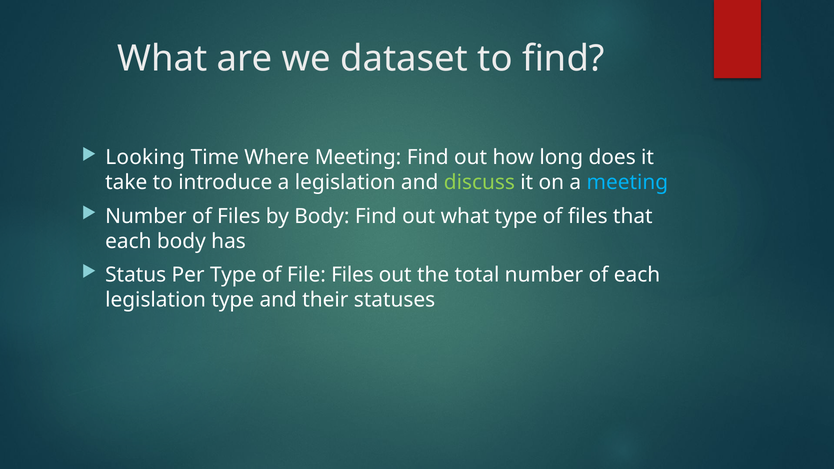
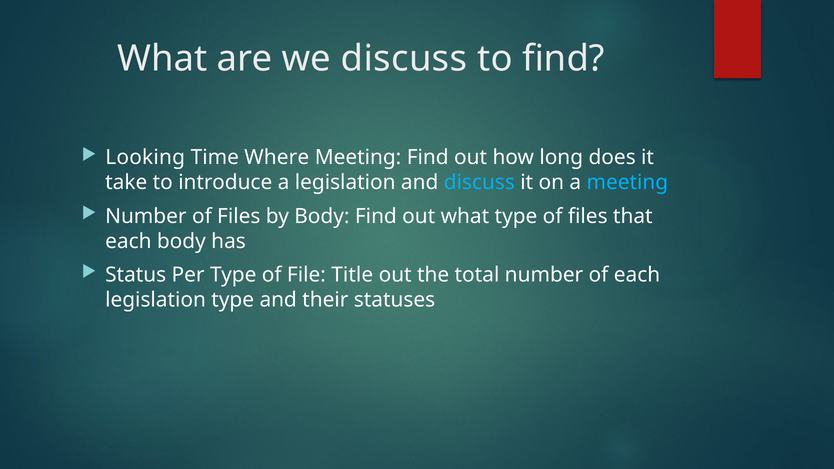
we dataset: dataset -> discuss (404, 59)
discuss colour: light green -> light blue (479, 183)
File Files: Files -> Title (352, 275)
